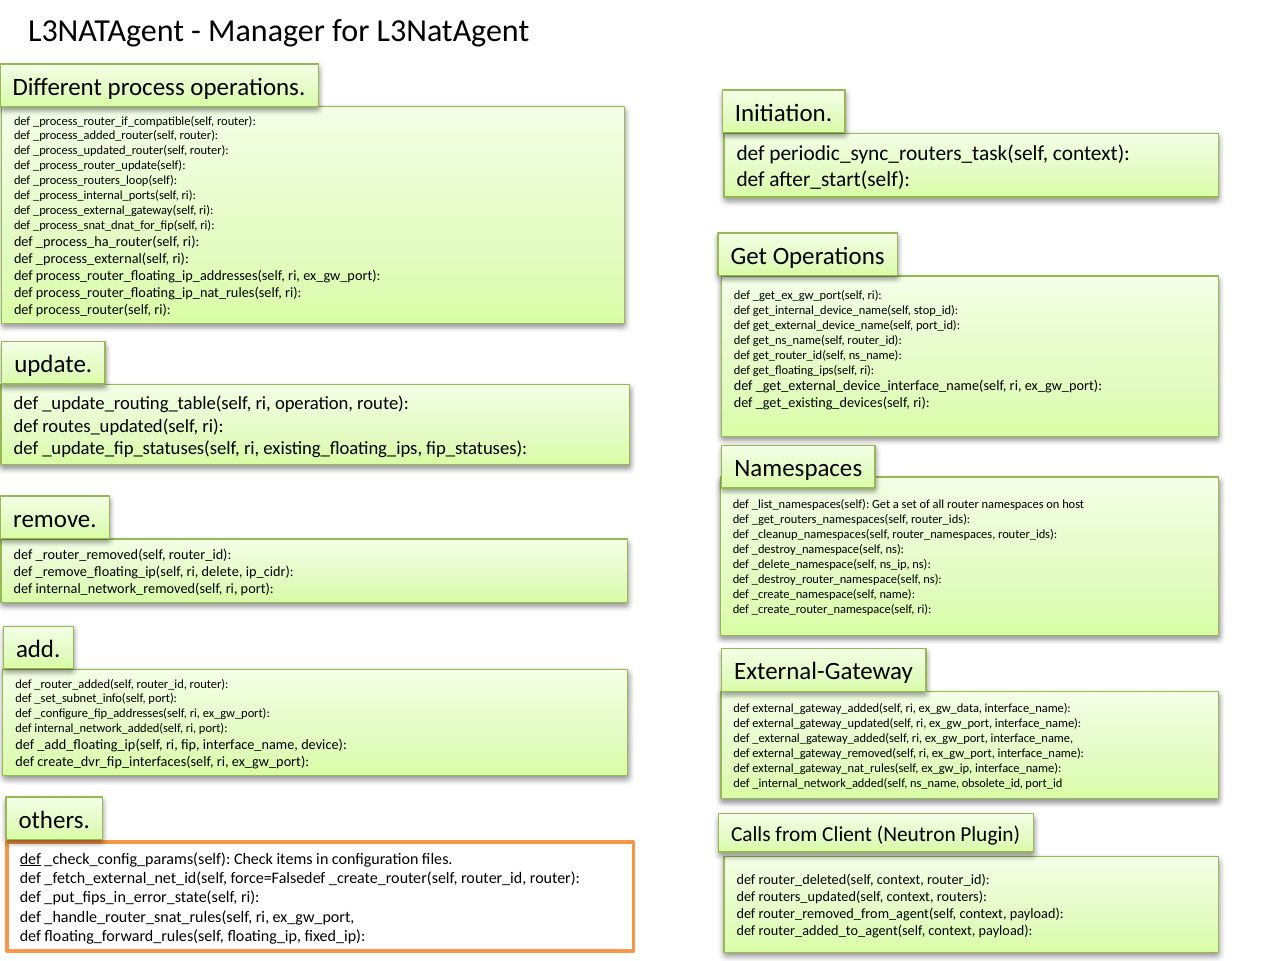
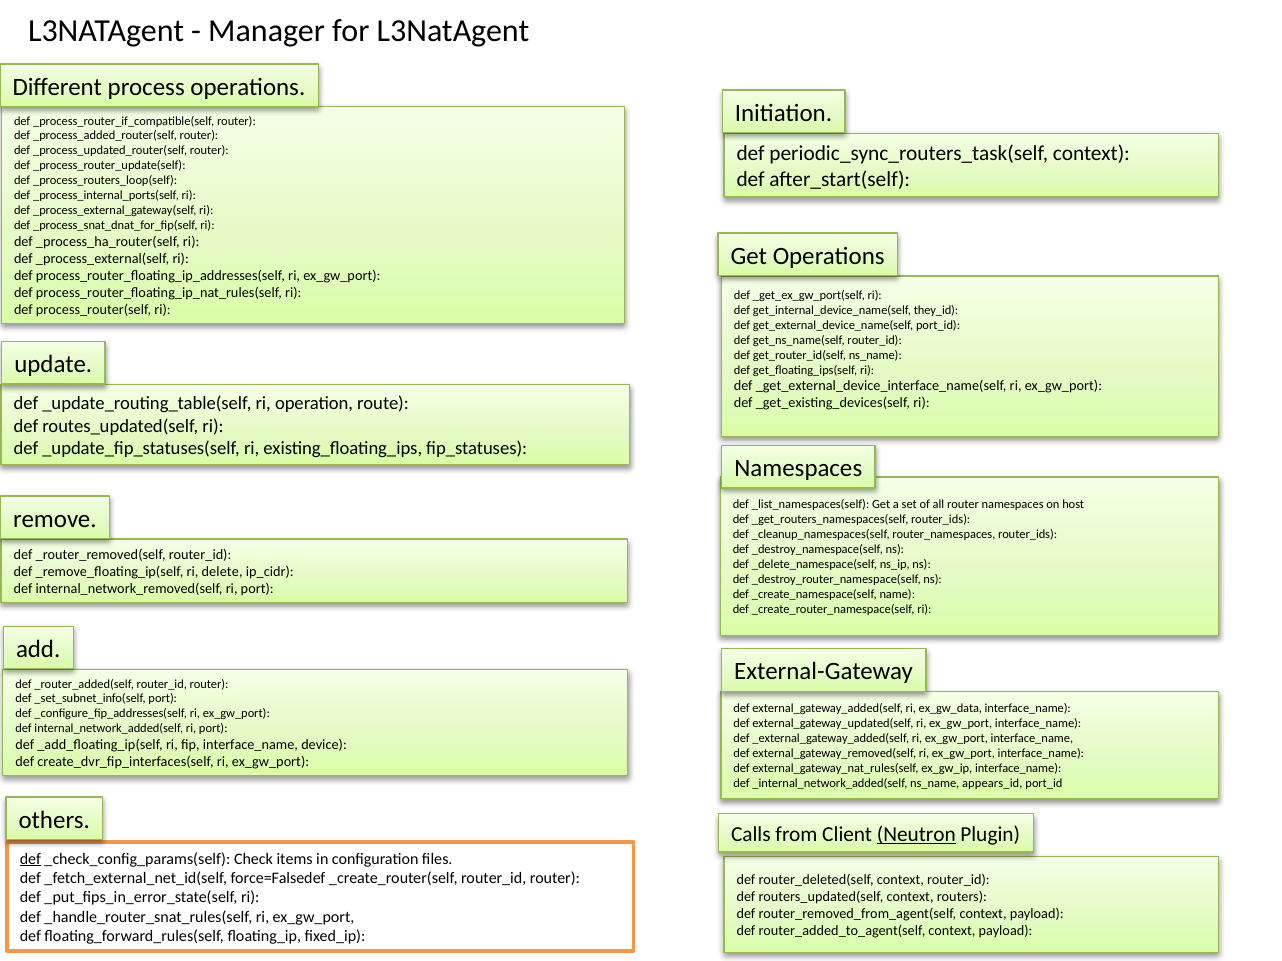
stop_id: stop_id -> they_id (936, 311)
obsolete_id: obsolete_id -> appears_id (992, 784)
Neutron underline: none -> present (916, 835)
